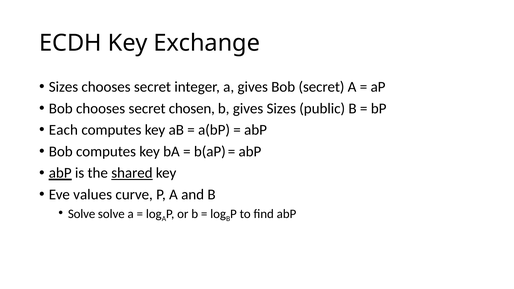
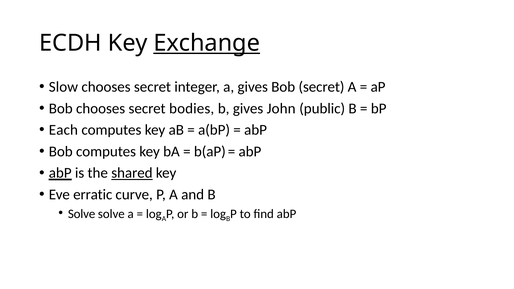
Exchange underline: none -> present (207, 43)
Sizes: Sizes -> Slow (63, 87)
chosen: chosen -> bodies (192, 108)
gives Sizes: Sizes -> John (281, 108)
values: values -> erratic (93, 195)
